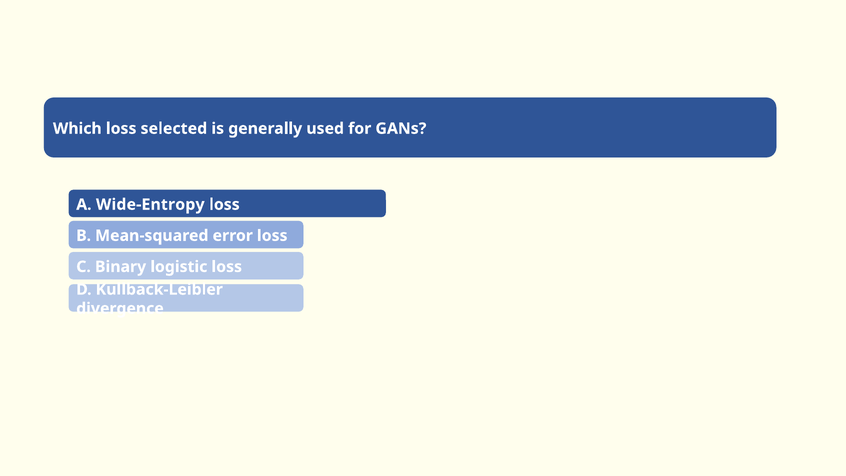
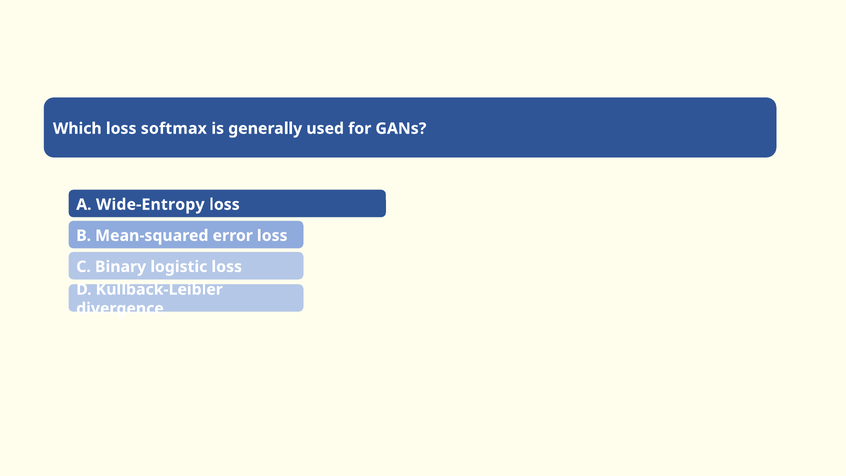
selected: selected -> softmax (174, 129)
